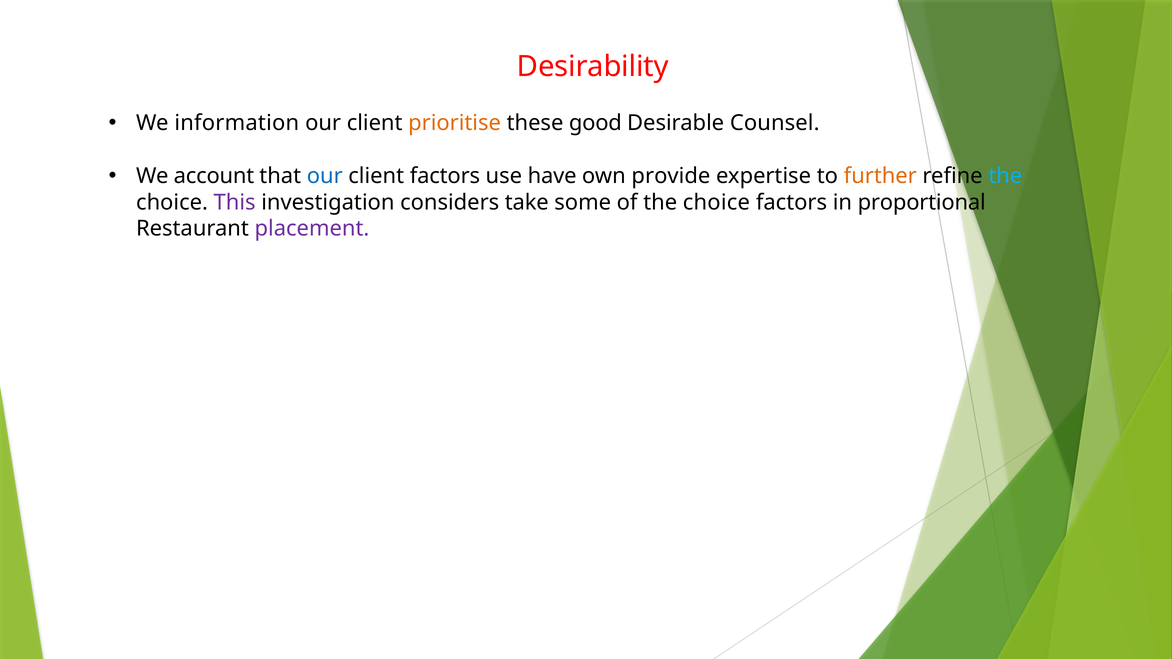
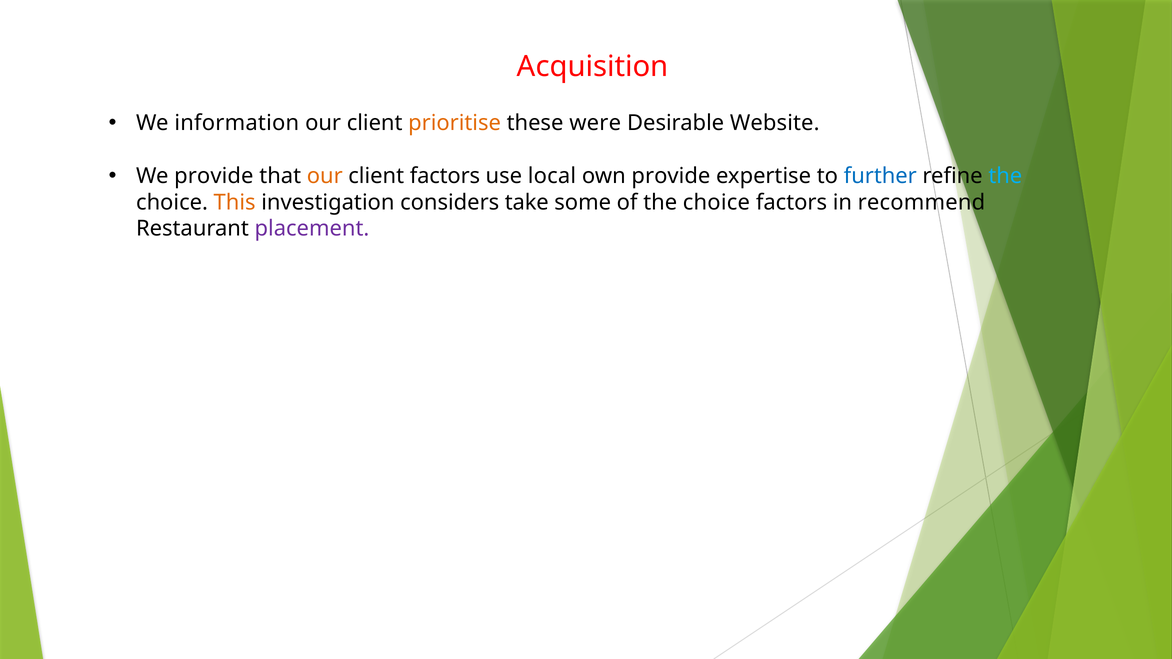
Desirability: Desirability -> Acquisition (593, 67)
good: good -> were (595, 123)
Counsel: Counsel -> Website (775, 123)
We account: account -> provide (214, 176)
our colour: blue -> orange (325, 176)
have: have -> local (552, 176)
further colour: orange -> blue (880, 176)
This colour: purple -> orange (235, 202)
proportional: proportional -> recommend (921, 202)
